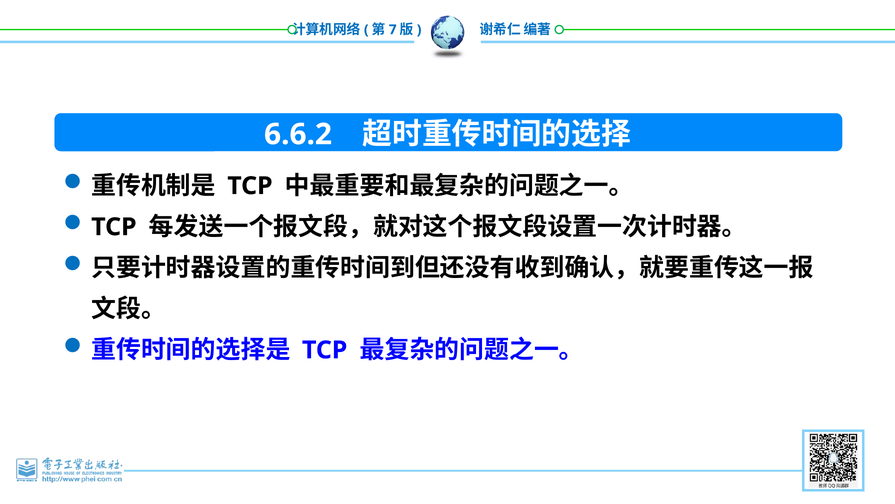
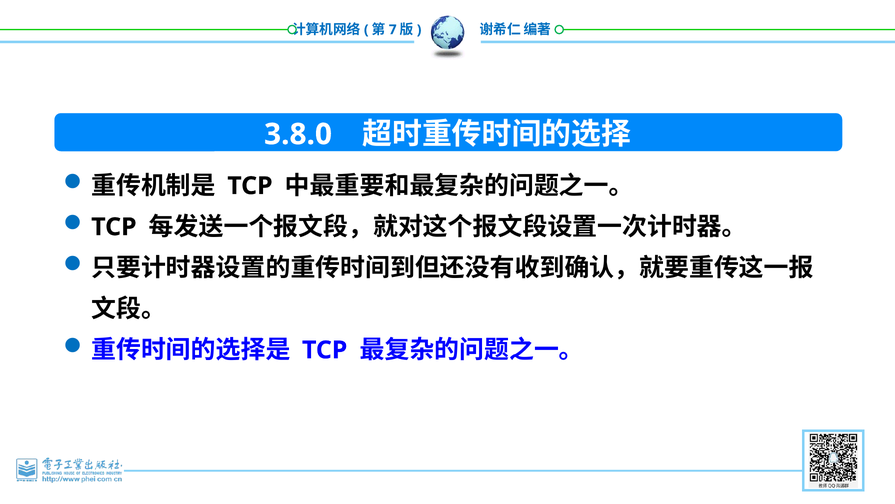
6.6.2: 6.6.2 -> 3.8.0 (298, 134)
